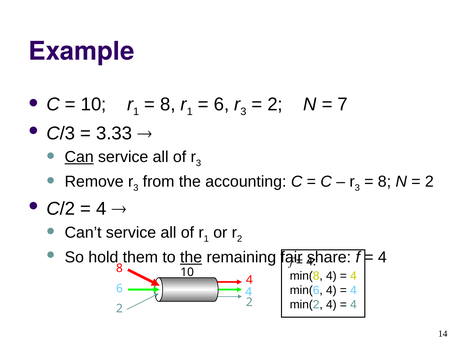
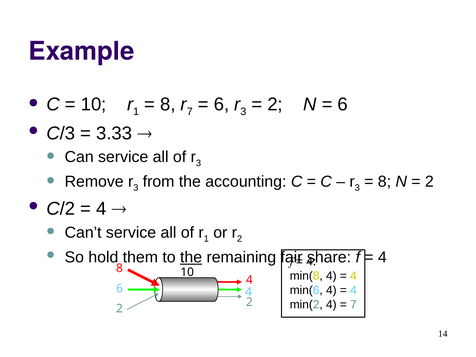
1: 1 -> 7 (190, 112)
7: 7 -> 6 (343, 104)
Can underline: present -> none (79, 157)
4: 4 -> 7 (353, 305)
